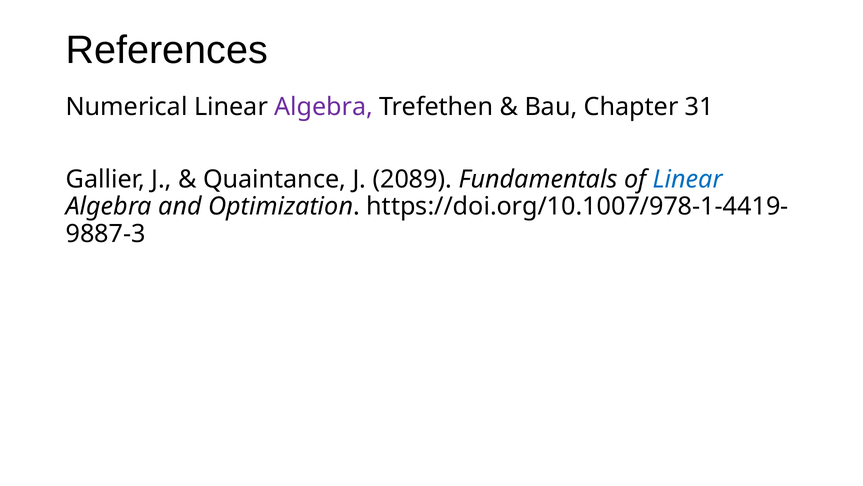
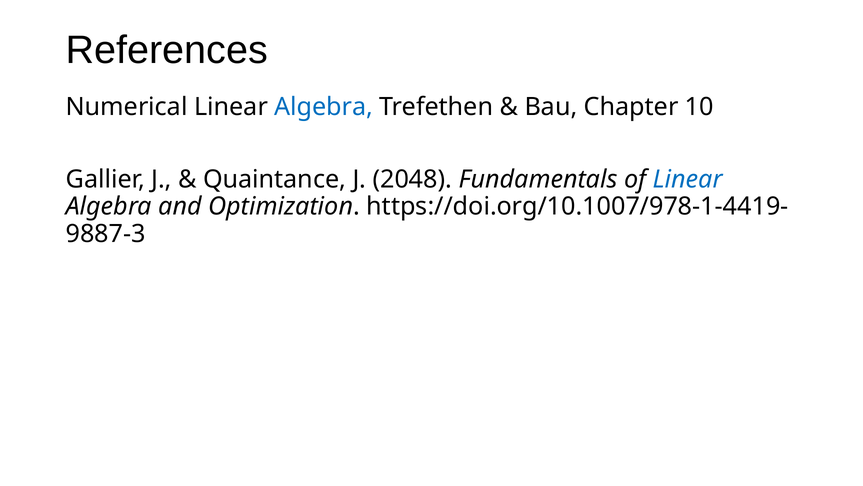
Algebra colour: purple -> blue (324, 107)
31: 31 -> 10 (699, 107)
2089: 2089 -> 2048 (412, 179)
